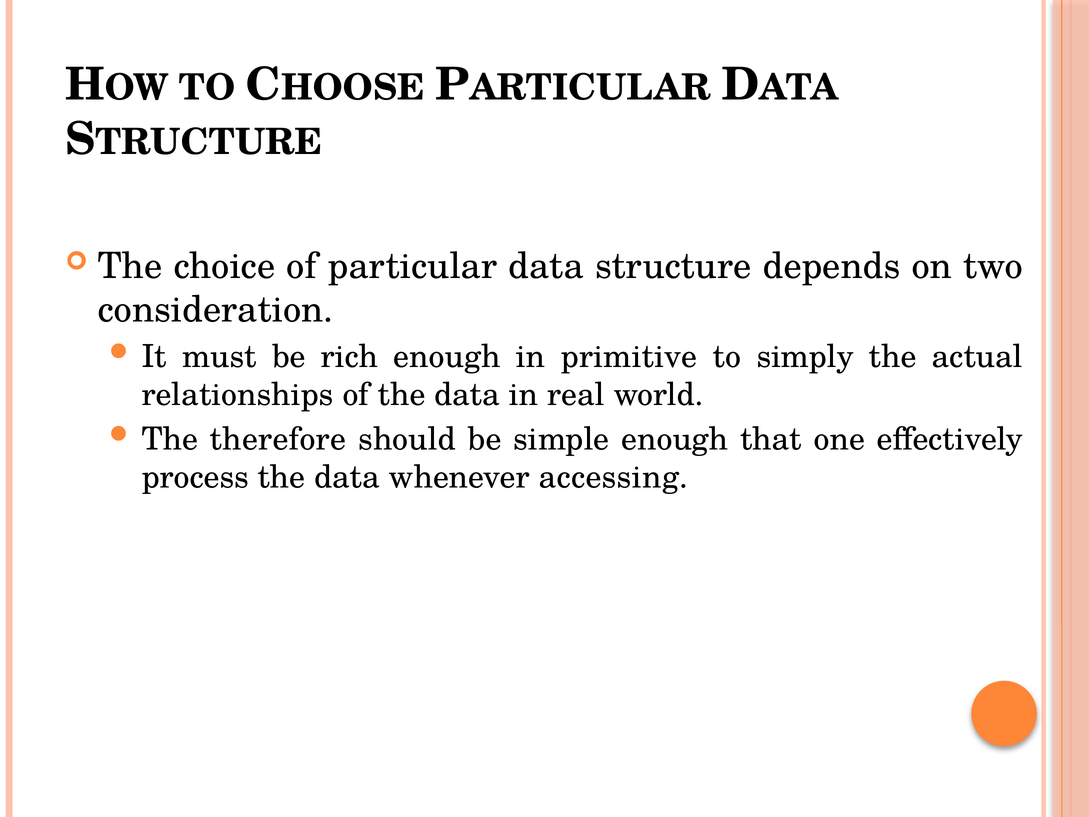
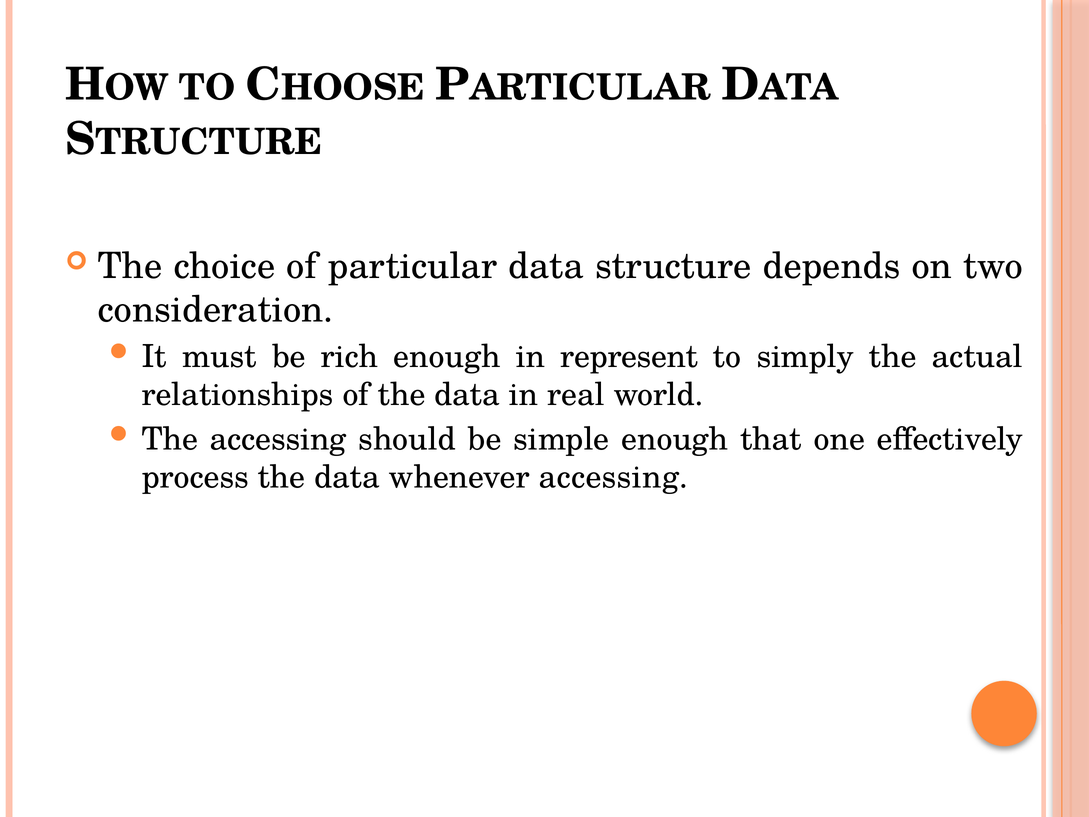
primitive: primitive -> represent (629, 357)
The therefore: therefore -> accessing (278, 439)
